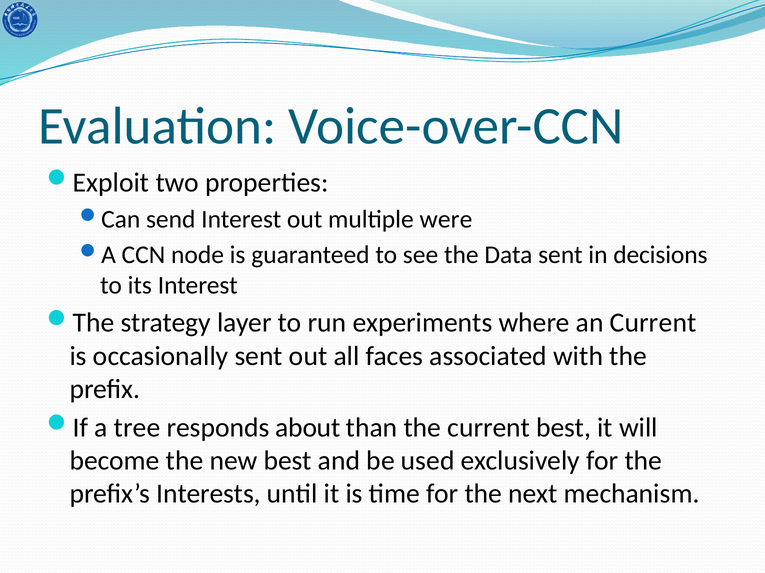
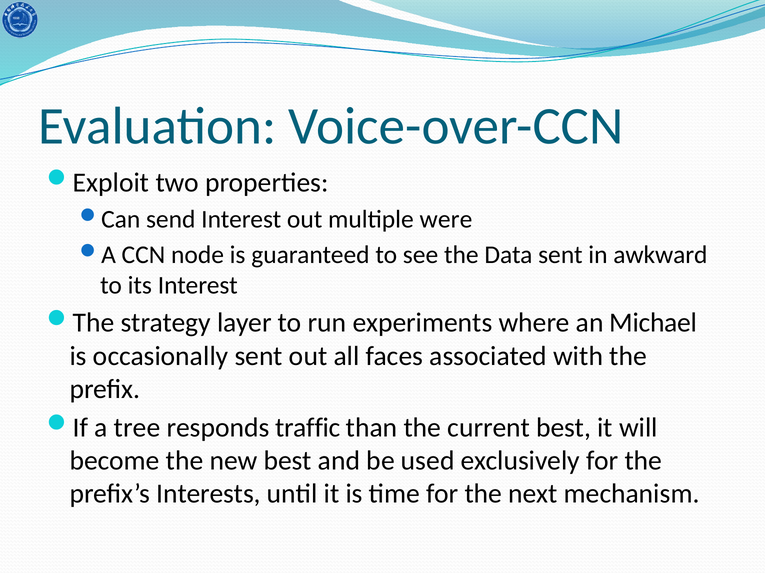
decisions: decisions -> awkward (660, 255)
an Current: Current -> Michael (653, 323)
about: about -> traffic (308, 428)
